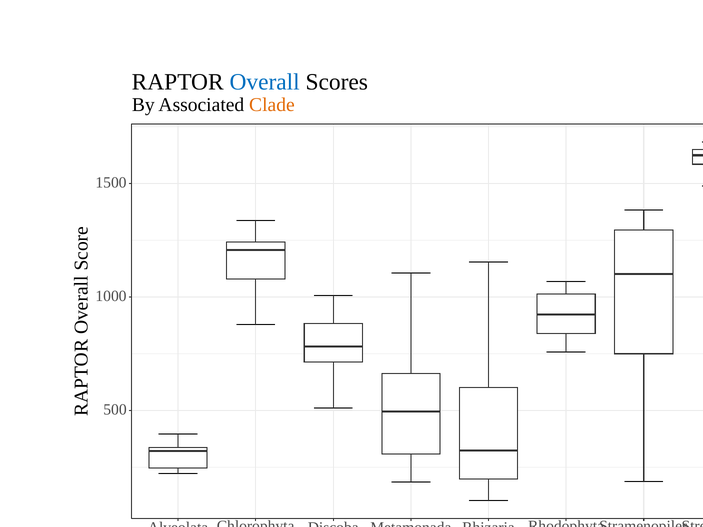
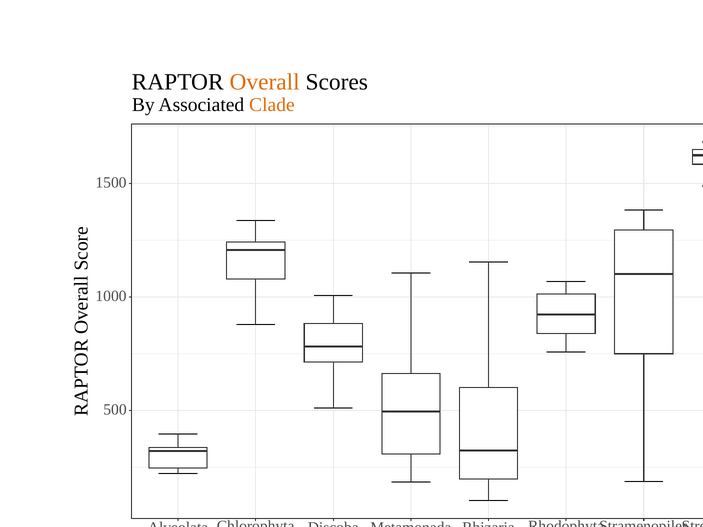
Overall colour: blue -> orange (265, 82)
